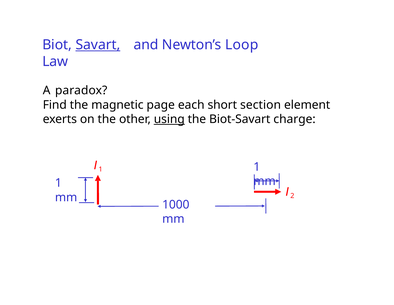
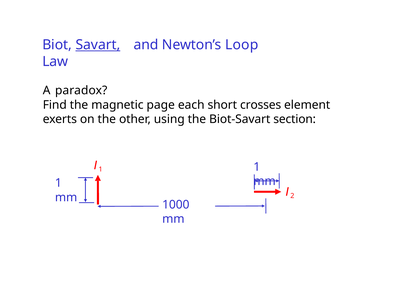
section: section -> crosses (261, 105)
using underline: present -> none (169, 119)
charge: charge -> section (295, 119)
